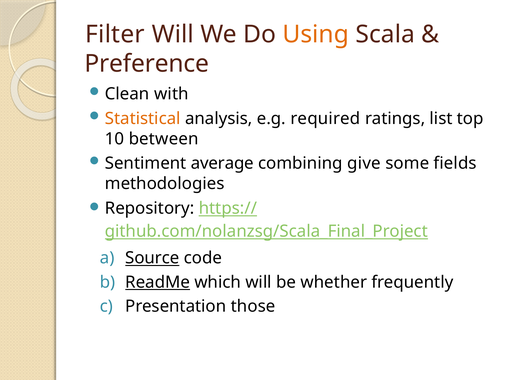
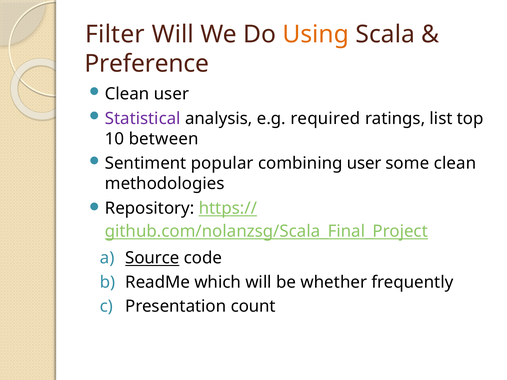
Clean with: with -> user (171, 94)
Statistical colour: orange -> purple (143, 119)
average: average -> popular (222, 163)
combining give: give -> user (364, 163)
some fields: fields -> clean (455, 163)
ReadMe underline: present -> none (158, 282)
those: those -> count (253, 307)
